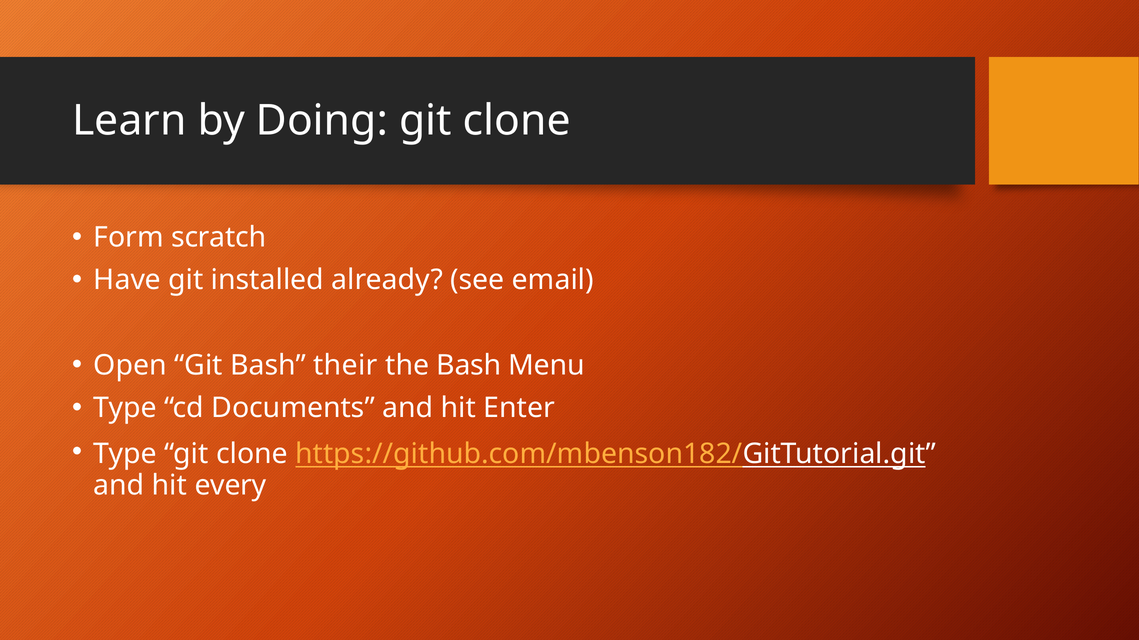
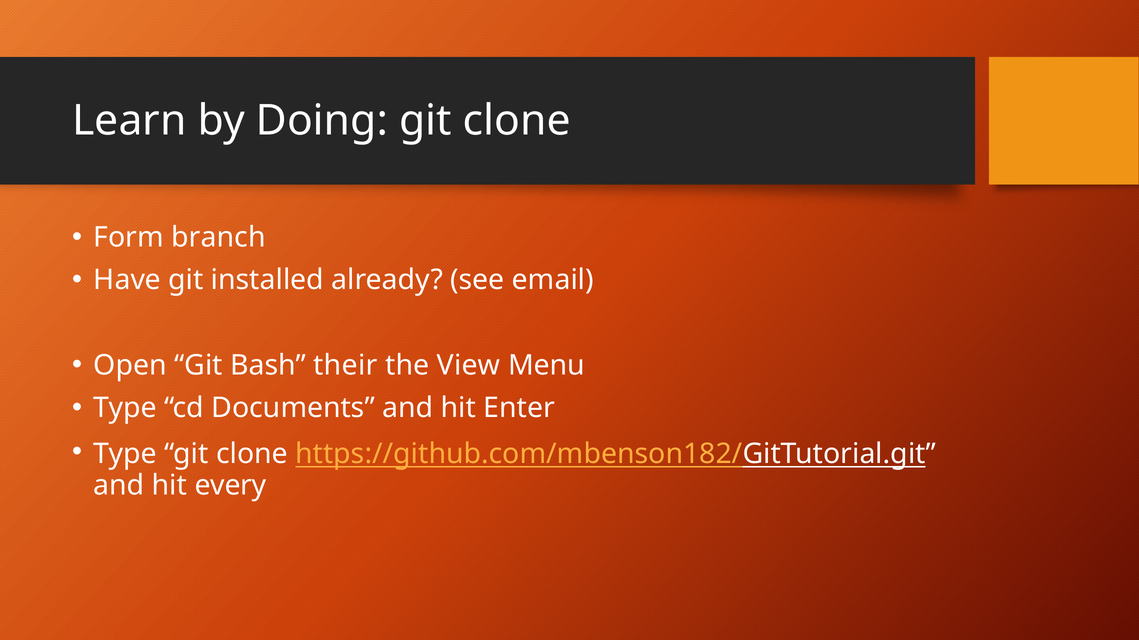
scratch: scratch -> branch (218, 238)
the Bash: Bash -> View (469, 366)
